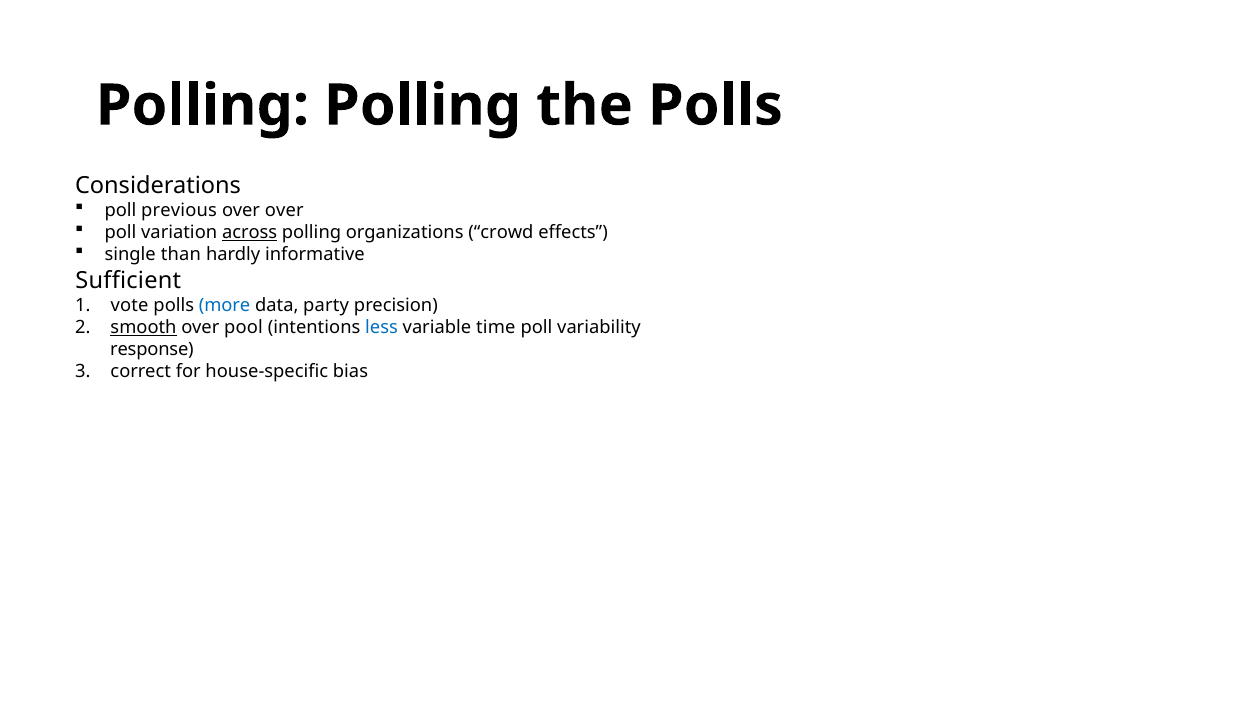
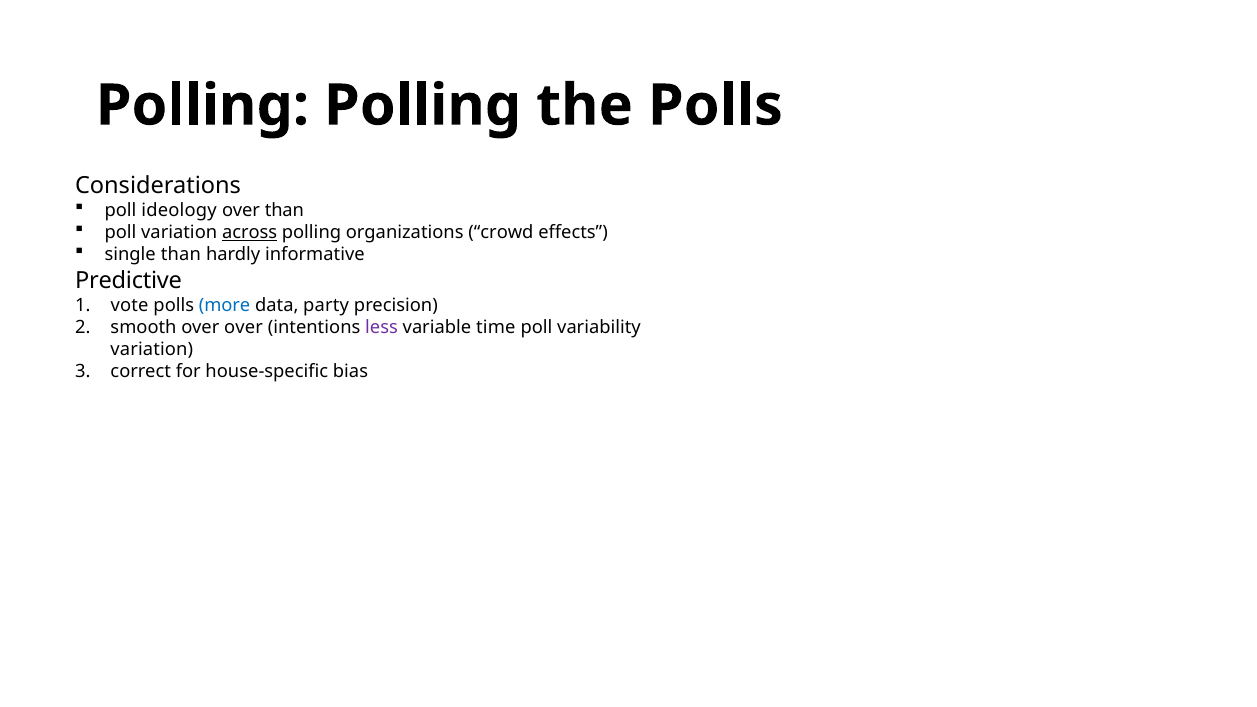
previous: previous -> ideology (179, 211)
over over: over -> than (284, 211)
Sufficient: Sufficient -> Predictive (129, 280)
smooth underline: present -> none (144, 327)
over pool: pool -> over (244, 327)
less colour: blue -> purple (382, 327)
response: response -> variation (152, 349)
